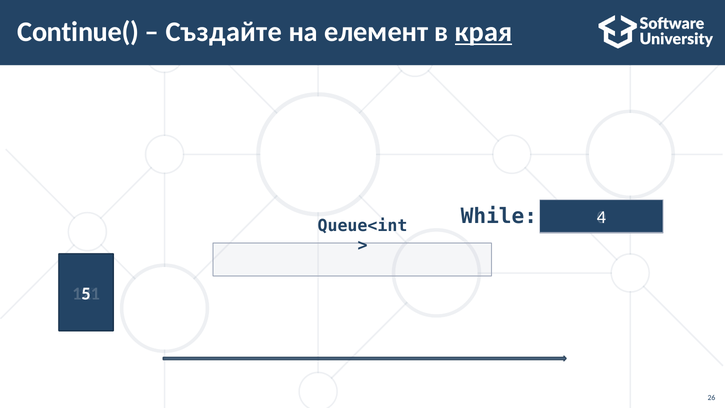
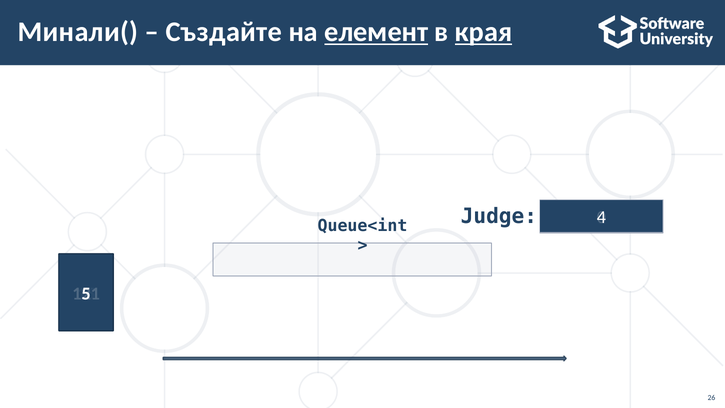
Continue(: Continue( -> Минали( (78, 32)
елемент underline: none -> present (376, 32)
While: While -> Judge (499, 216)
